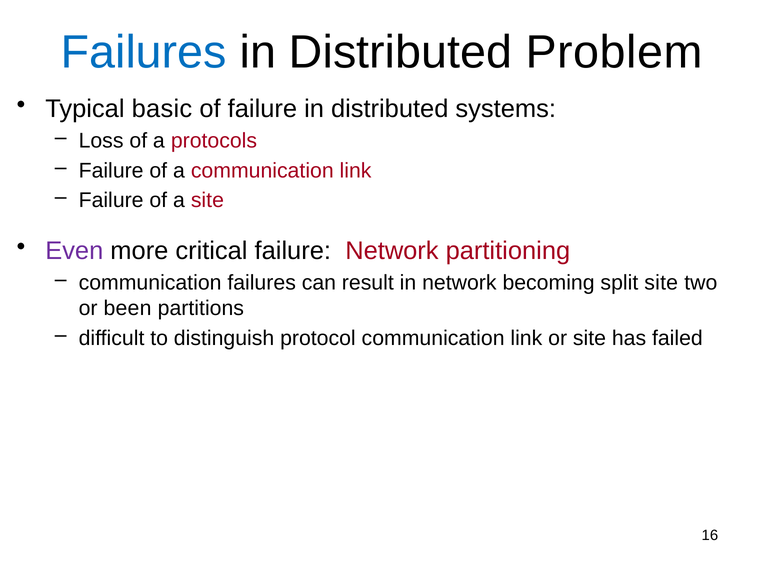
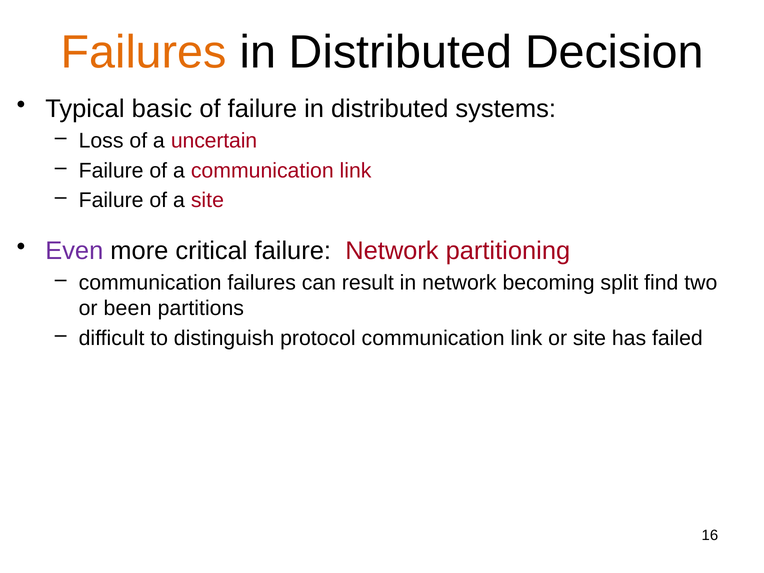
Failures colour: blue -> orange (144, 52)
Problem: Problem -> Decision (614, 52)
protocols: protocols -> uncertain (214, 141)
split site: site -> find (661, 283)
